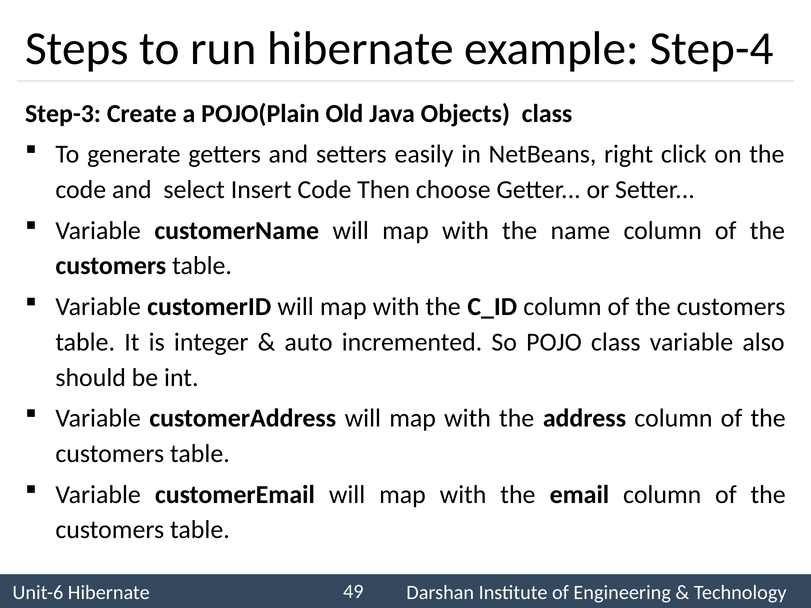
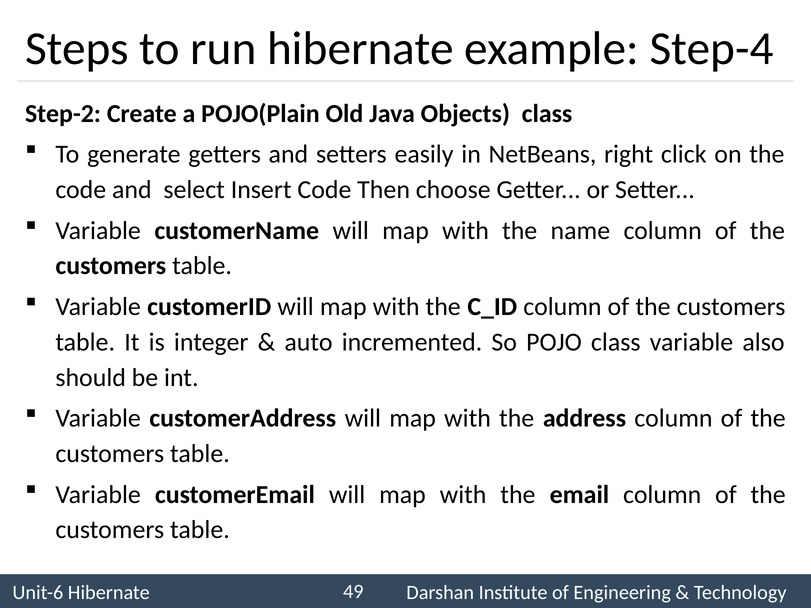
Step-3: Step-3 -> Step-2 (63, 114)
